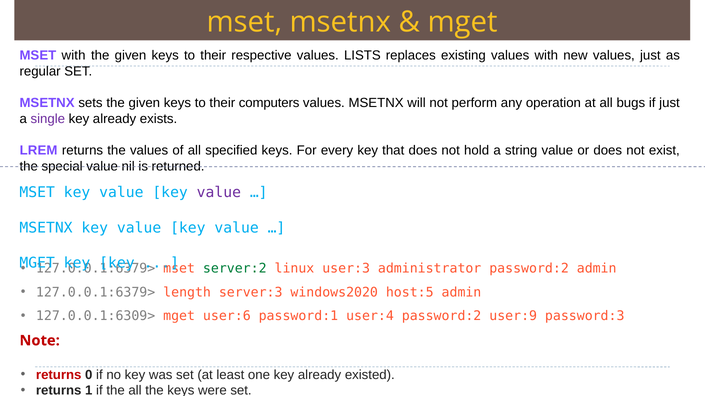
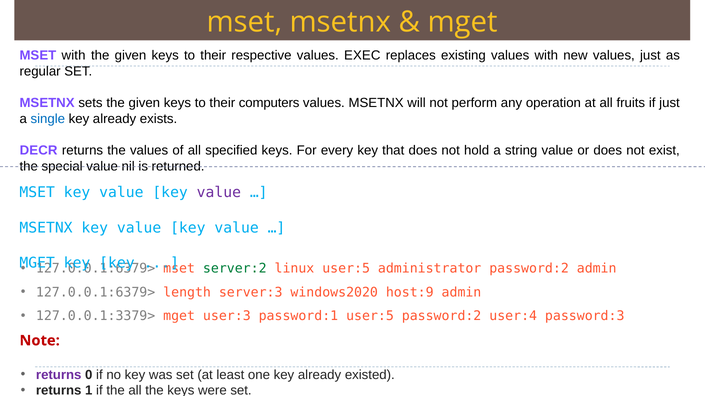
LISTS: LISTS -> EXEC (362, 56)
bugs: bugs -> fruits (631, 103)
single colour: purple -> blue (48, 119)
LREM: LREM -> DECR (39, 151)
linux user:3: user:3 -> user:5 (346, 269)
host:5: host:5 -> host:9 (410, 293)
127.0.0.1:6309>: 127.0.0.1:6309> -> 127.0.0.1:3379> (96, 316)
user:6: user:6 -> user:3 (227, 316)
password:1 user:4: user:4 -> user:5 (370, 316)
user:9: user:9 -> user:4 (513, 316)
returns colour: red -> purple (59, 375)
